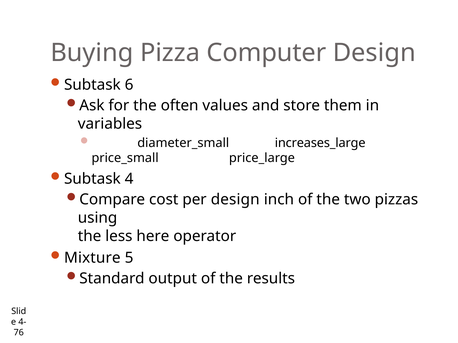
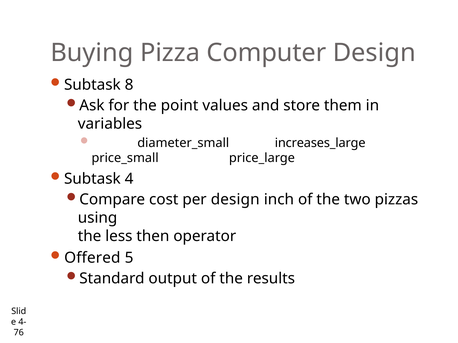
6: 6 -> 8 (129, 85)
often: often -> point (180, 106)
here: here -> then (153, 236)
Mixture: Mixture -> Offered (92, 258)
